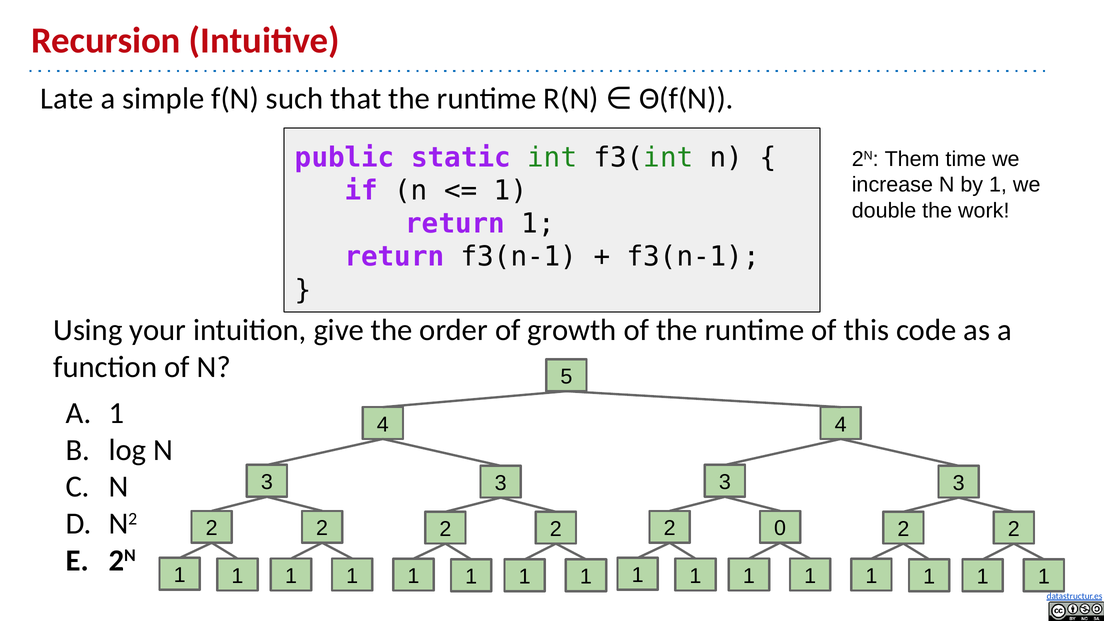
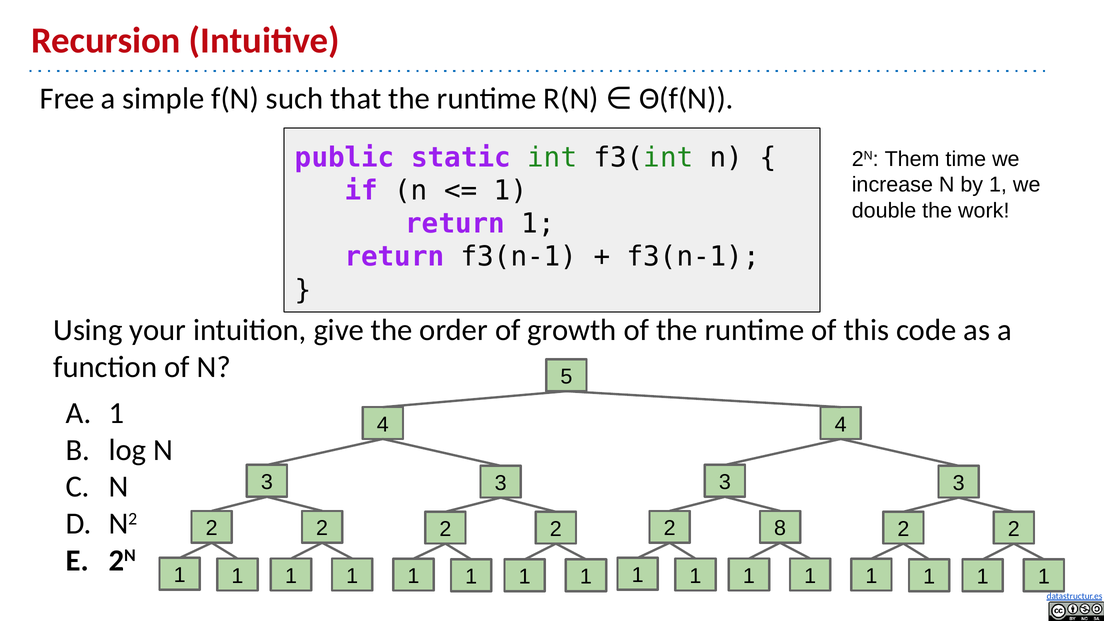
Late: Late -> Free (67, 99)
0: 0 -> 8 (780, 528)
